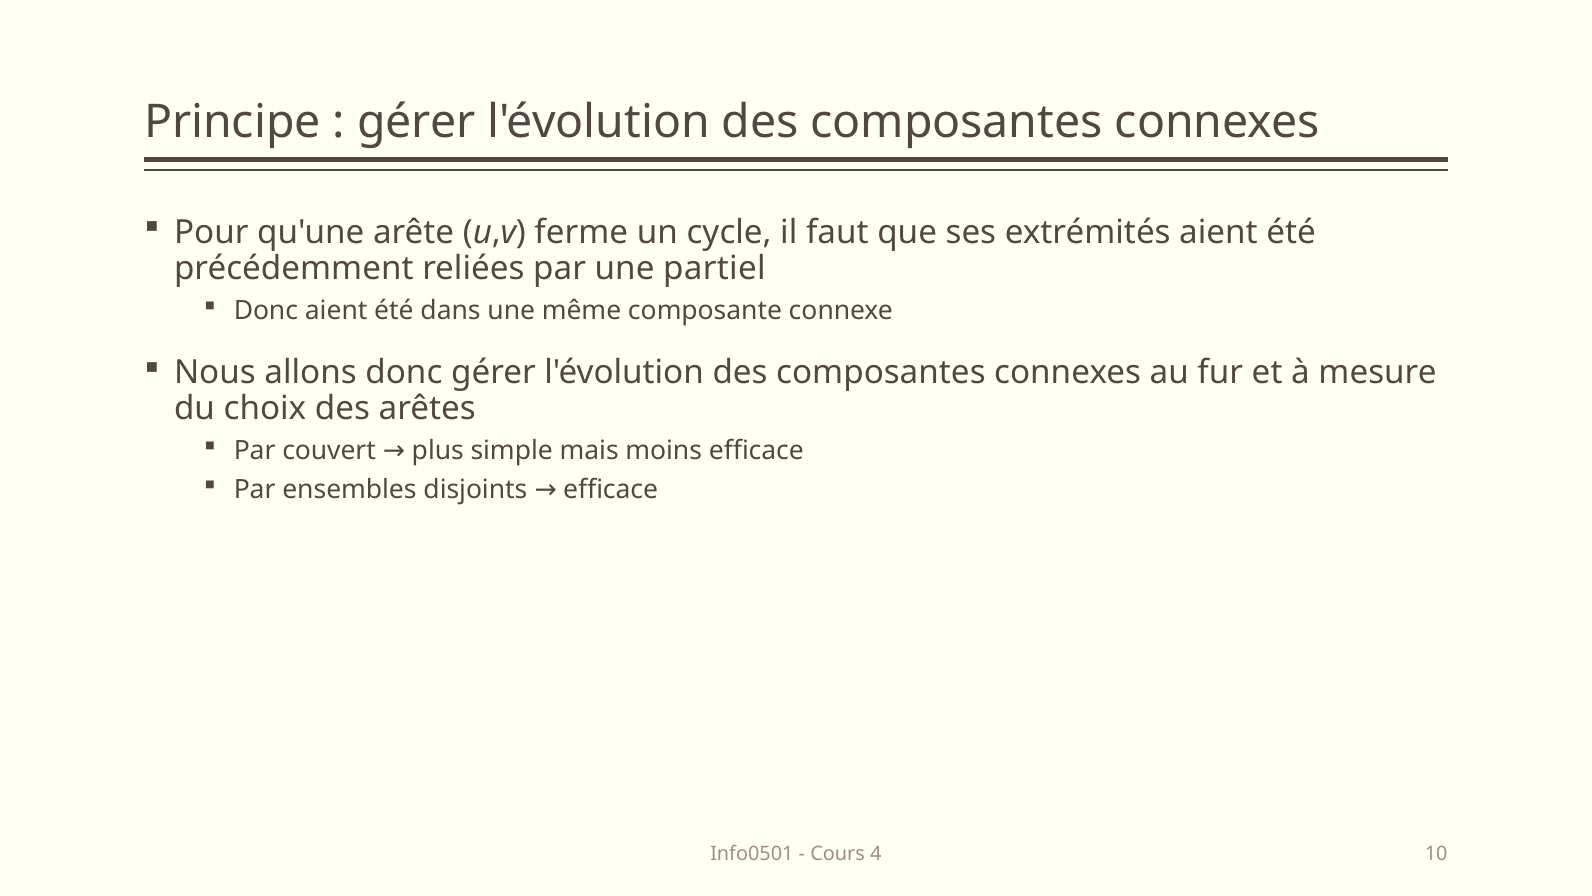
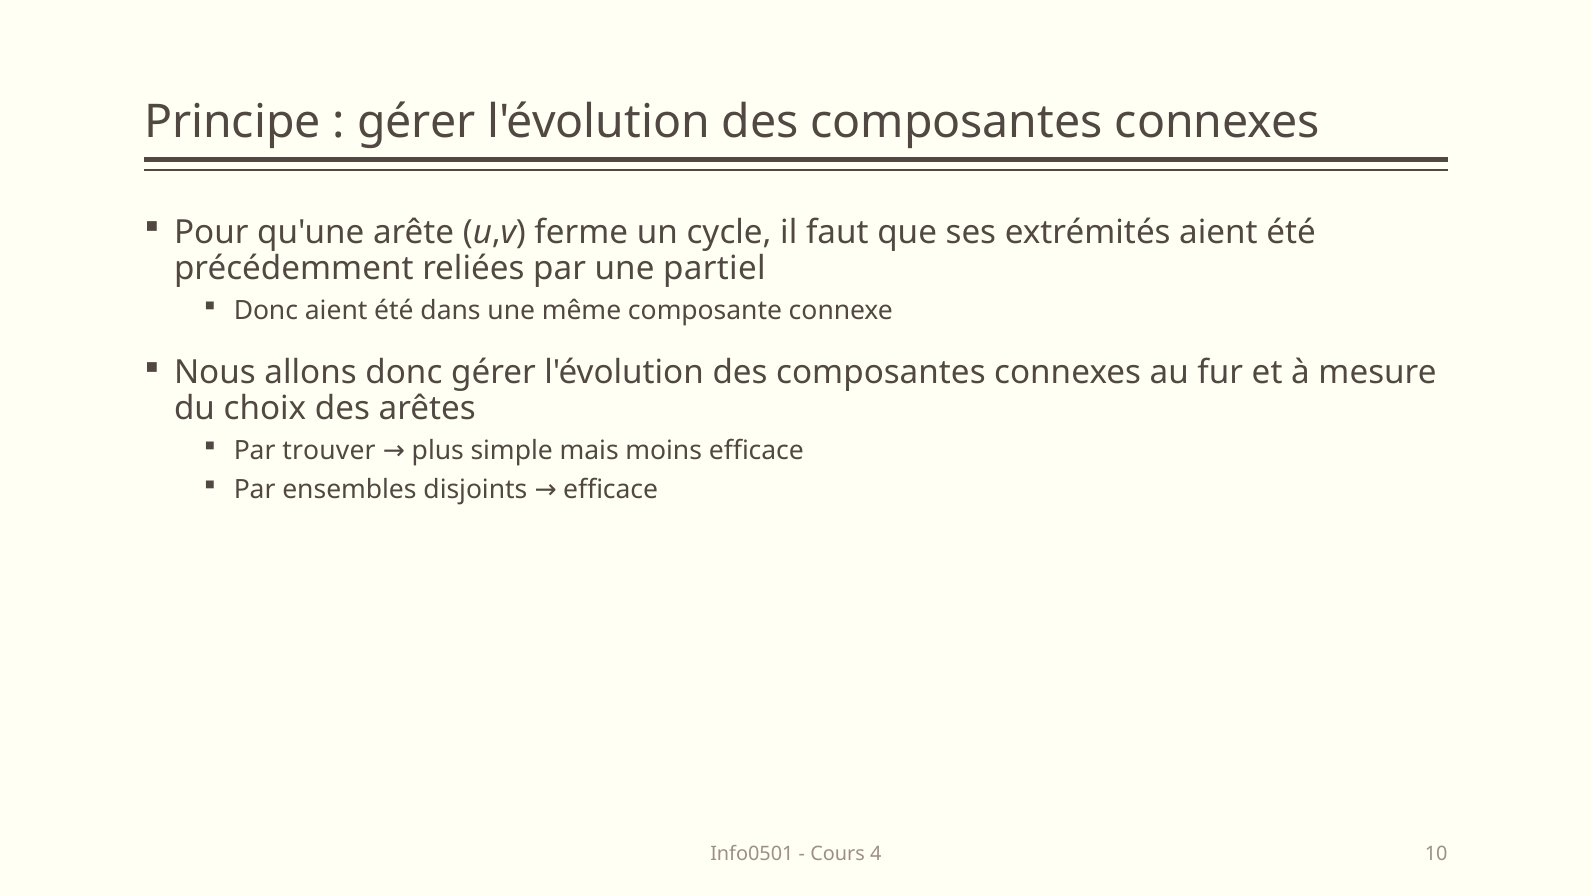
couvert: couvert -> trouver (329, 451)
